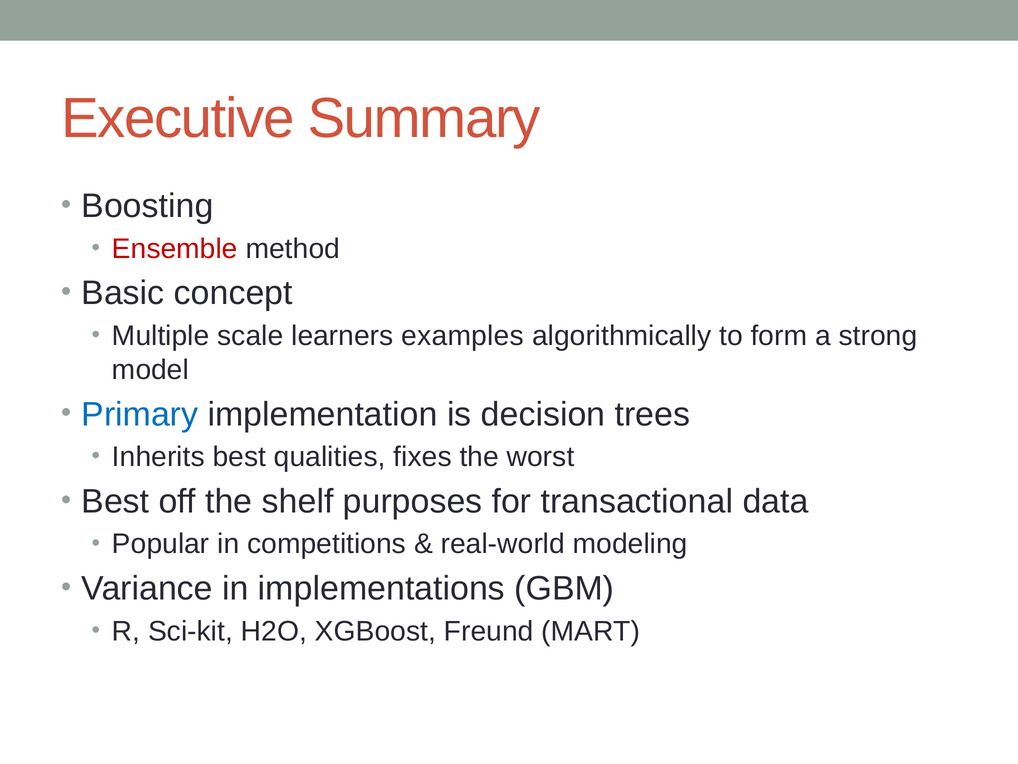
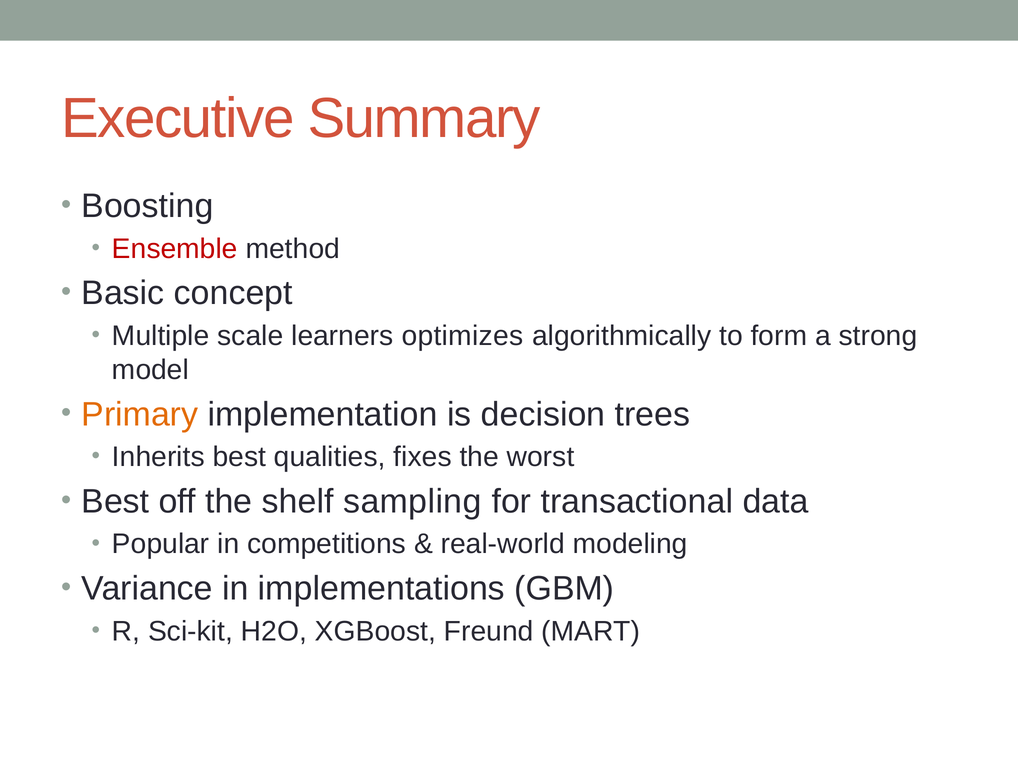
examples: examples -> optimizes (463, 336)
Primary colour: blue -> orange (140, 414)
purposes: purposes -> sampling (412, 501)
